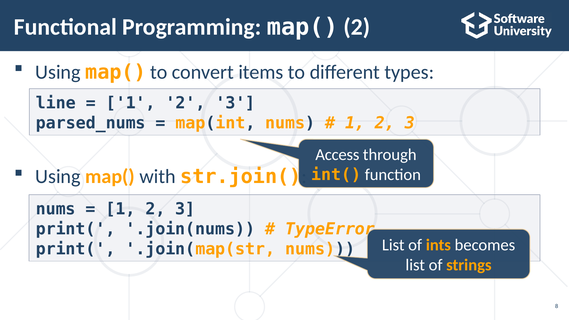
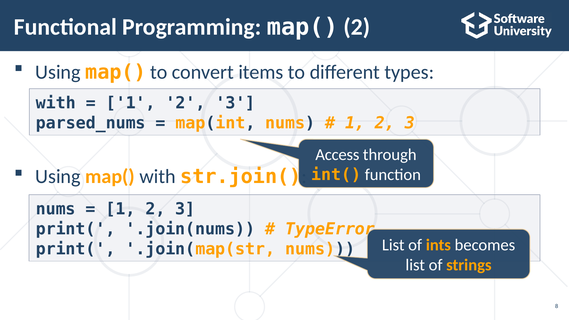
line: line -> with (56, 103)
